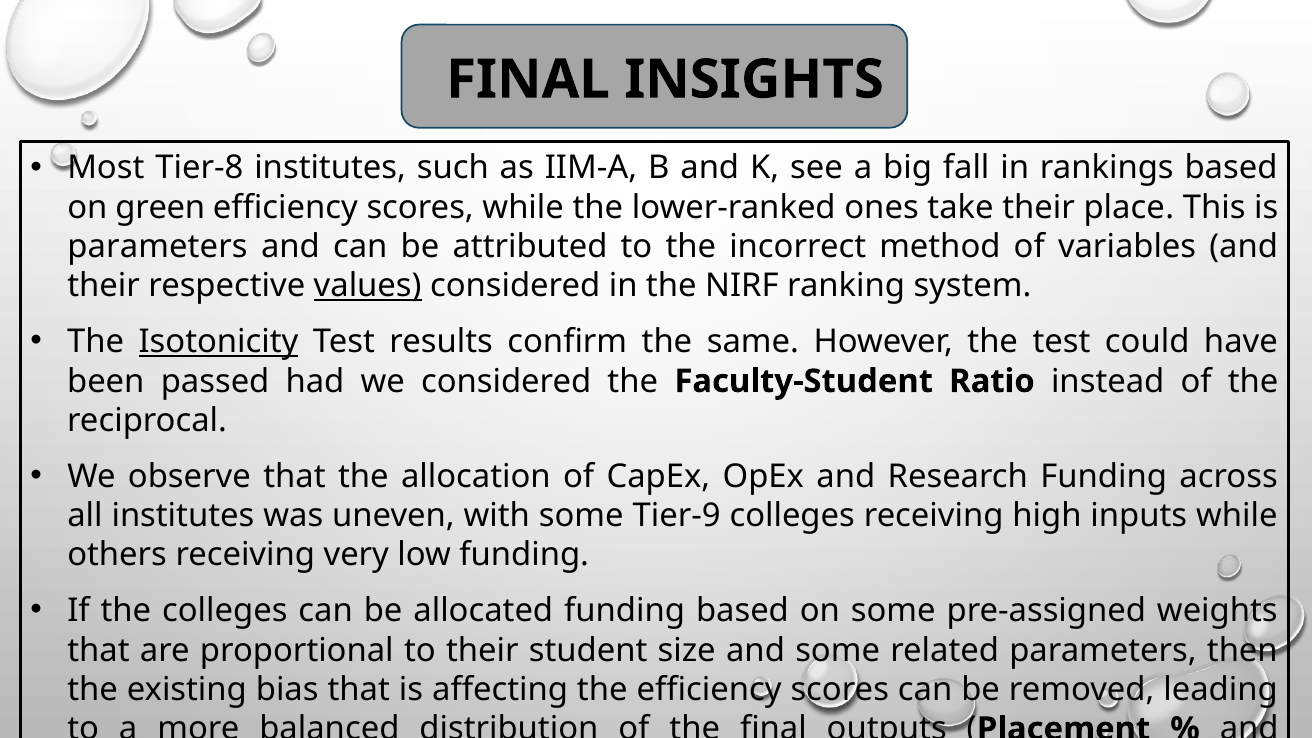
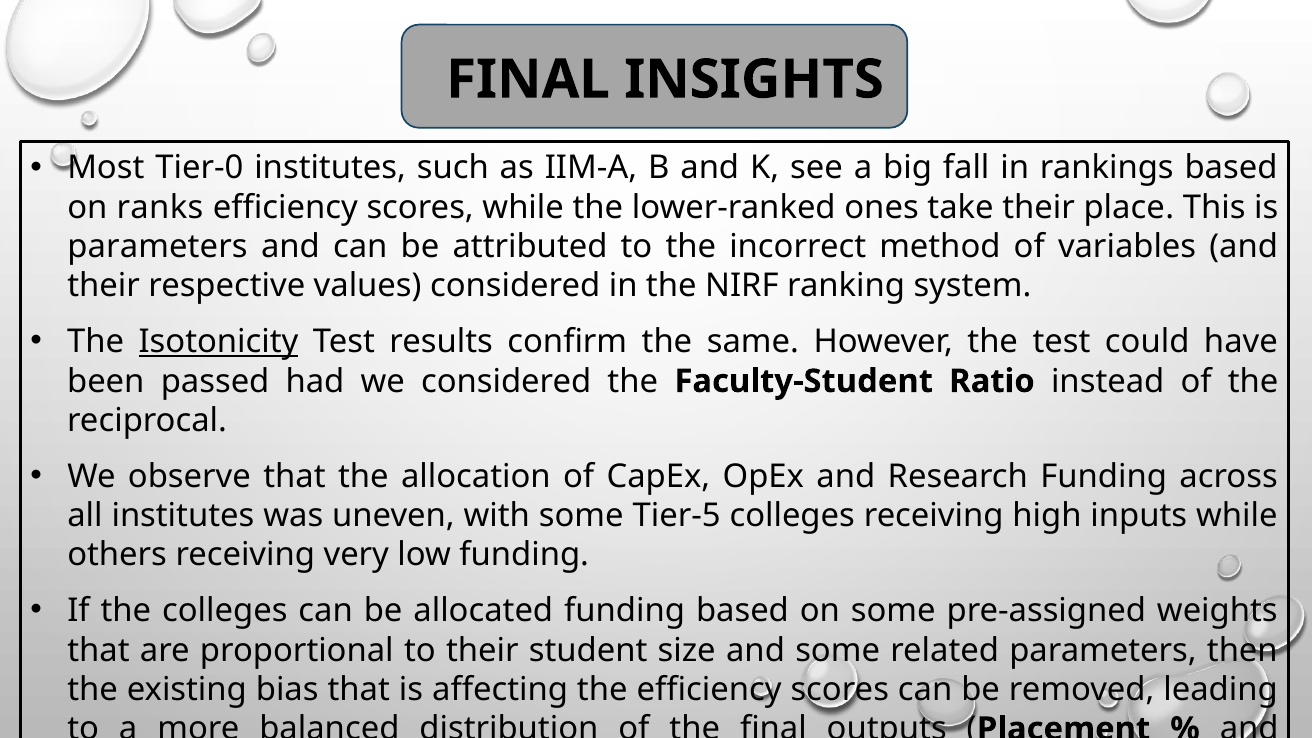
Tier-8: Tier-8 -> Tier-0 (199, 168)
green: green -> ranks (160, 207)
values underline: present -> none (368, 286)
Tier-9: Tier-9 -> Tier-5 (677, 516)
